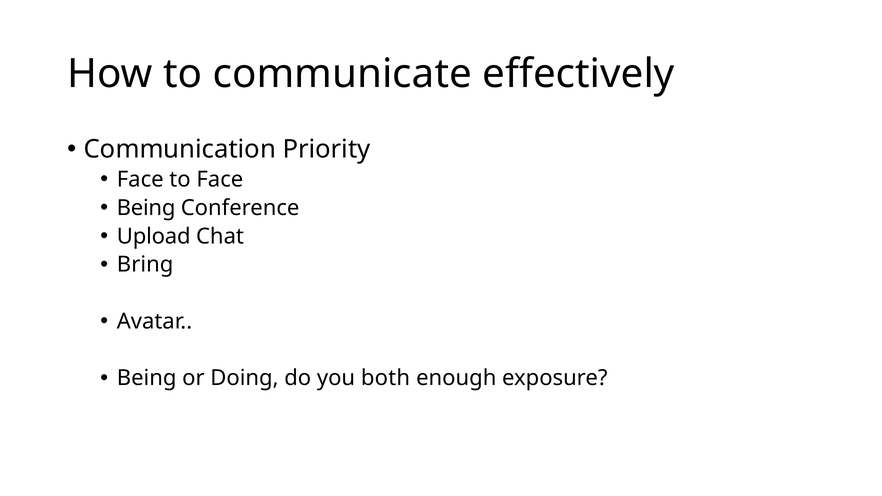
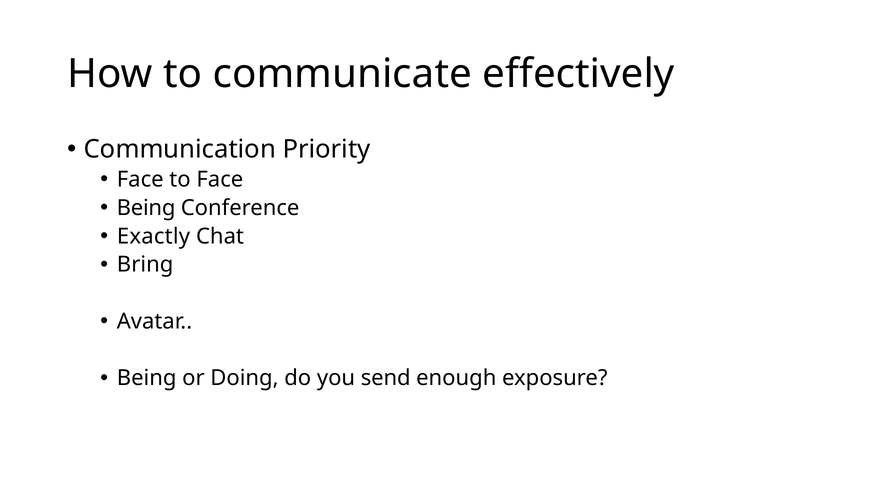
Upload: Upload -> Exactly (154, 236)
both: both -> send (386, 378)
